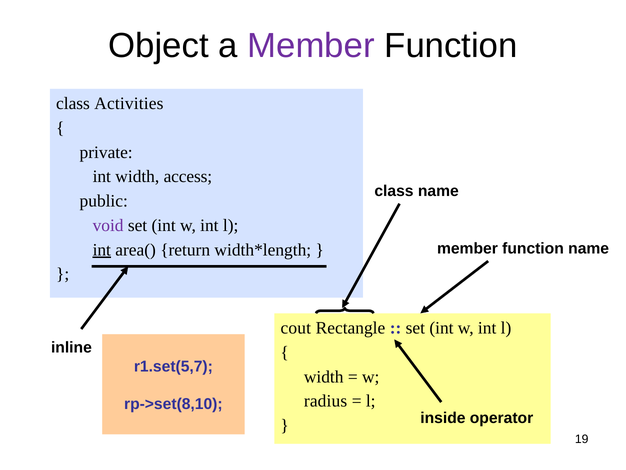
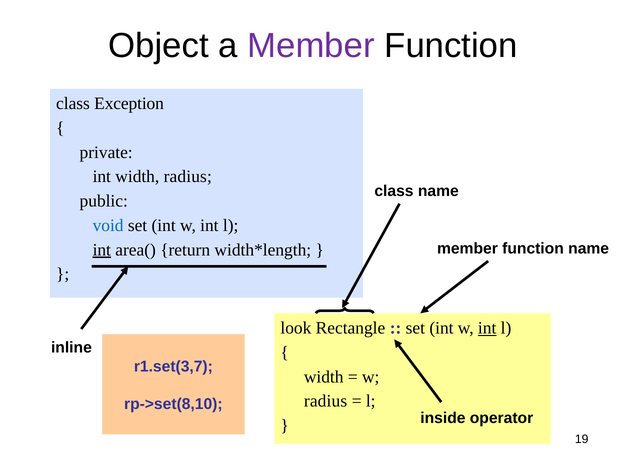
Activities: Activities -> Exception (129, 103)
width access: access -> radius (188, 176)
void colour: purple -> blue (108, 225)
cout: cout -> look (296, 328)
int underline: none -> present (487, 328)
r1.set(5,7: r1.set(5,7 -> r1.set(3,7 (173, 366)
